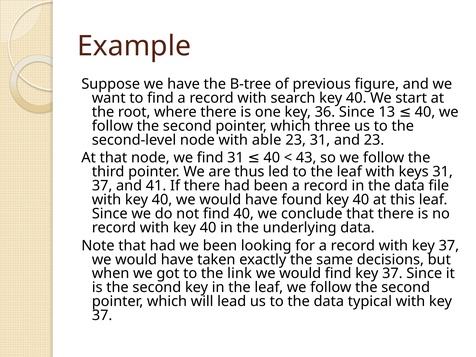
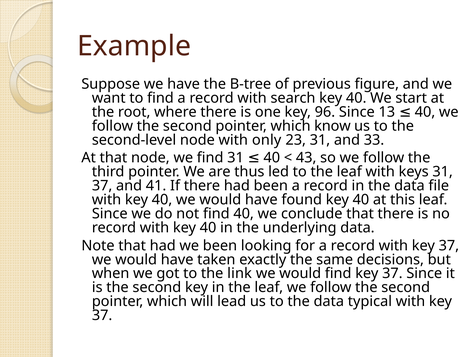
36: 36 -> 96 (325, 112)
three: three -> know (332, 126)
able: able -> only (267, 140)
and 23: 23 -> 33 (374, 140)
